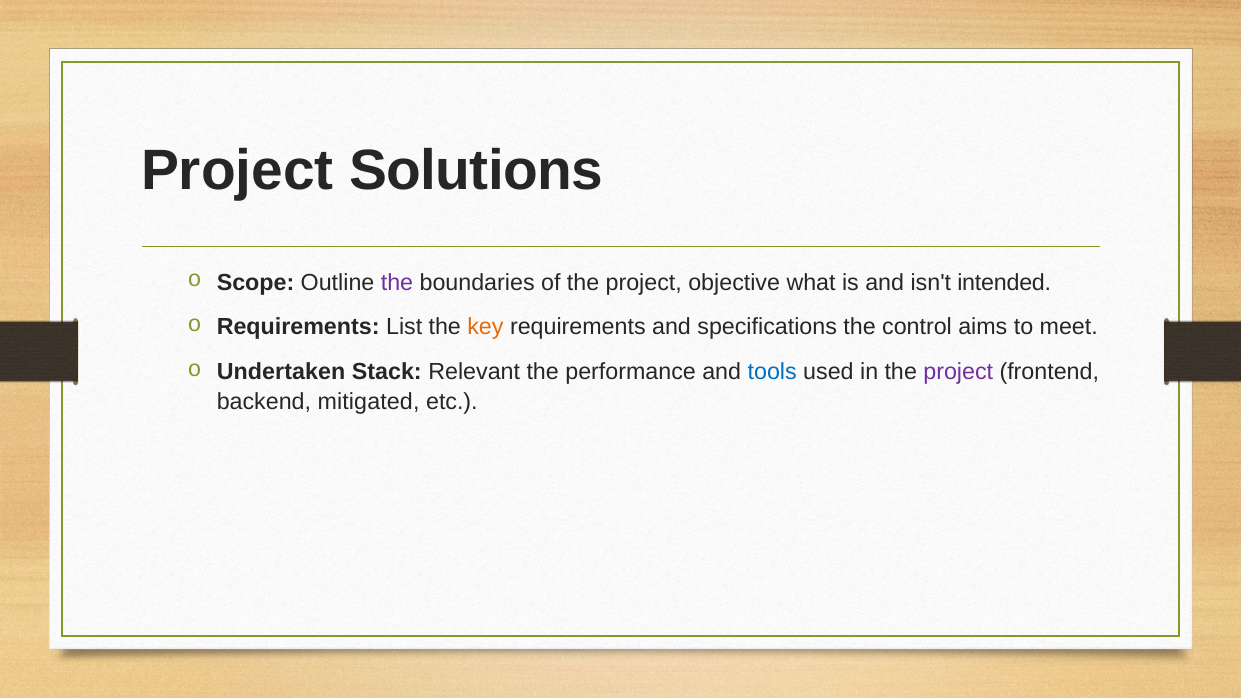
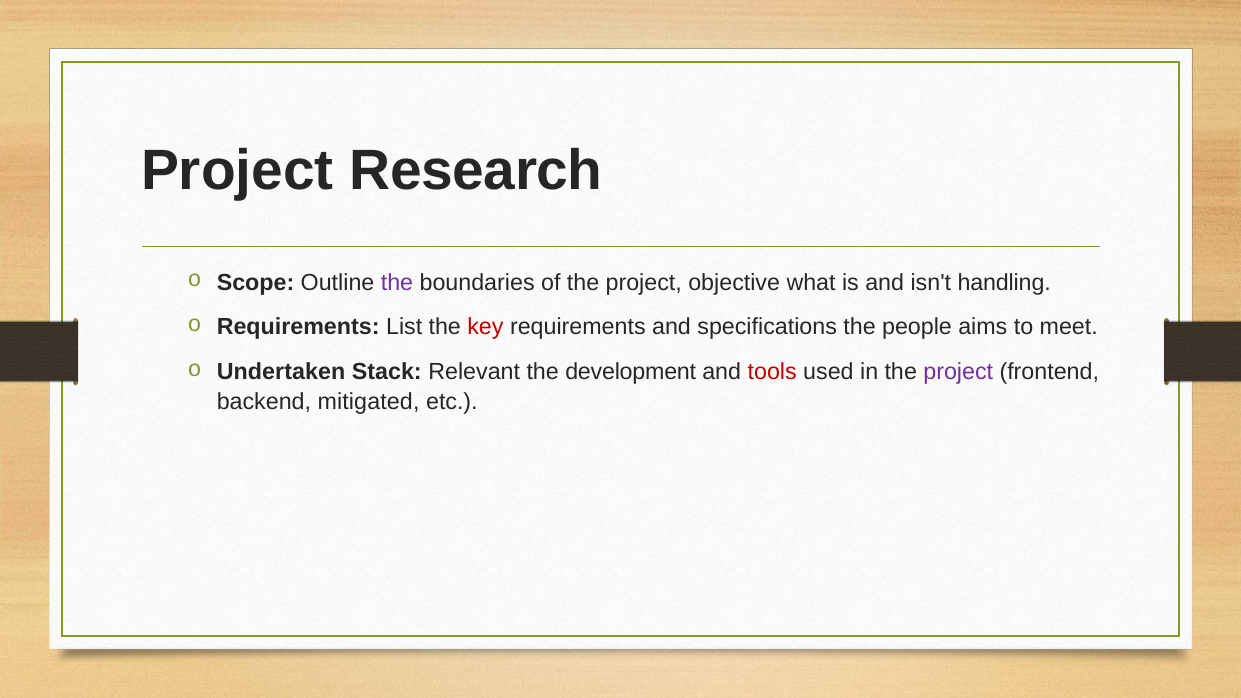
Solutions: Solutions -> Research (476, 170)
intended: intended -> handling (1004, 282)
key colour: orange -> red (485, 327)
control: control -> people (917, 327)
performance: performance -> development (631, 372)
tools colour: blue -> red (772, 372)
